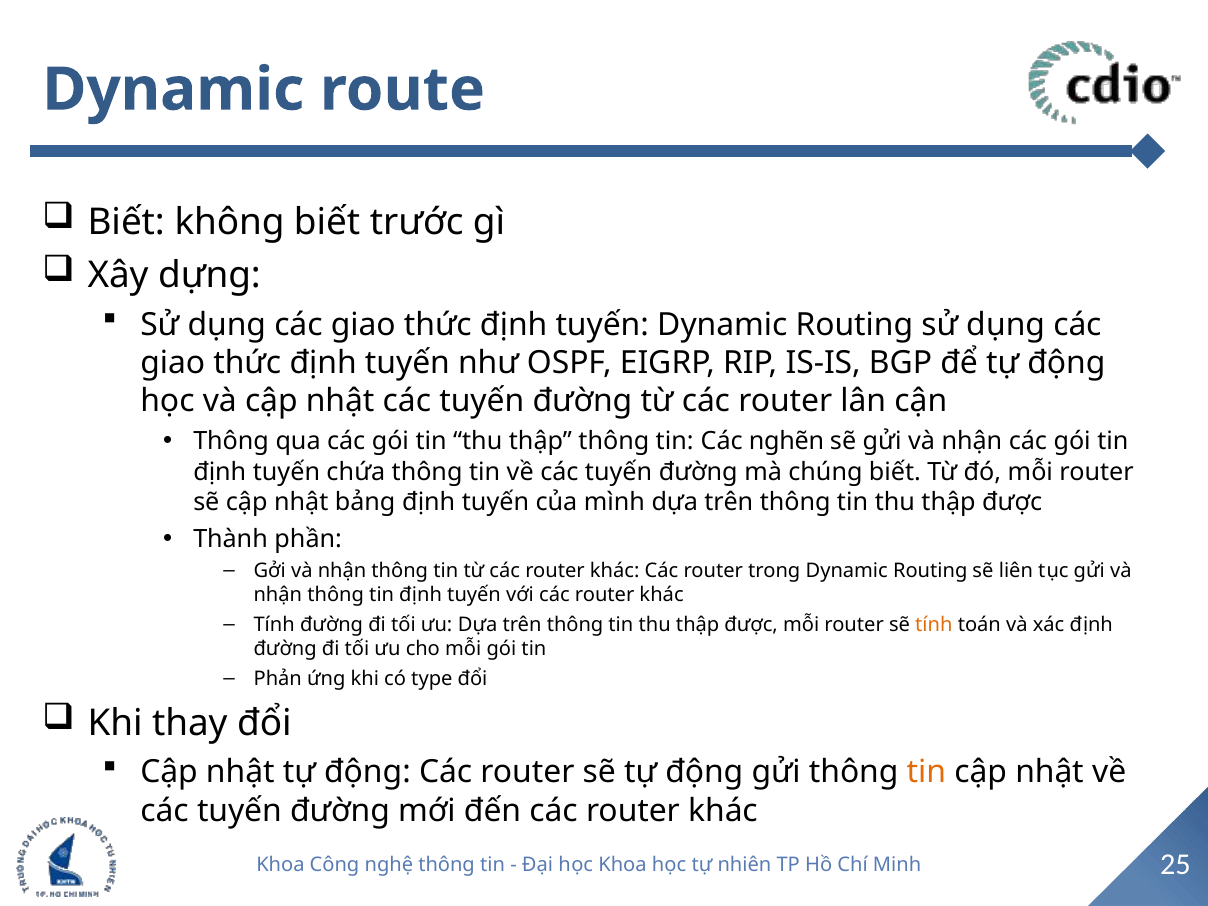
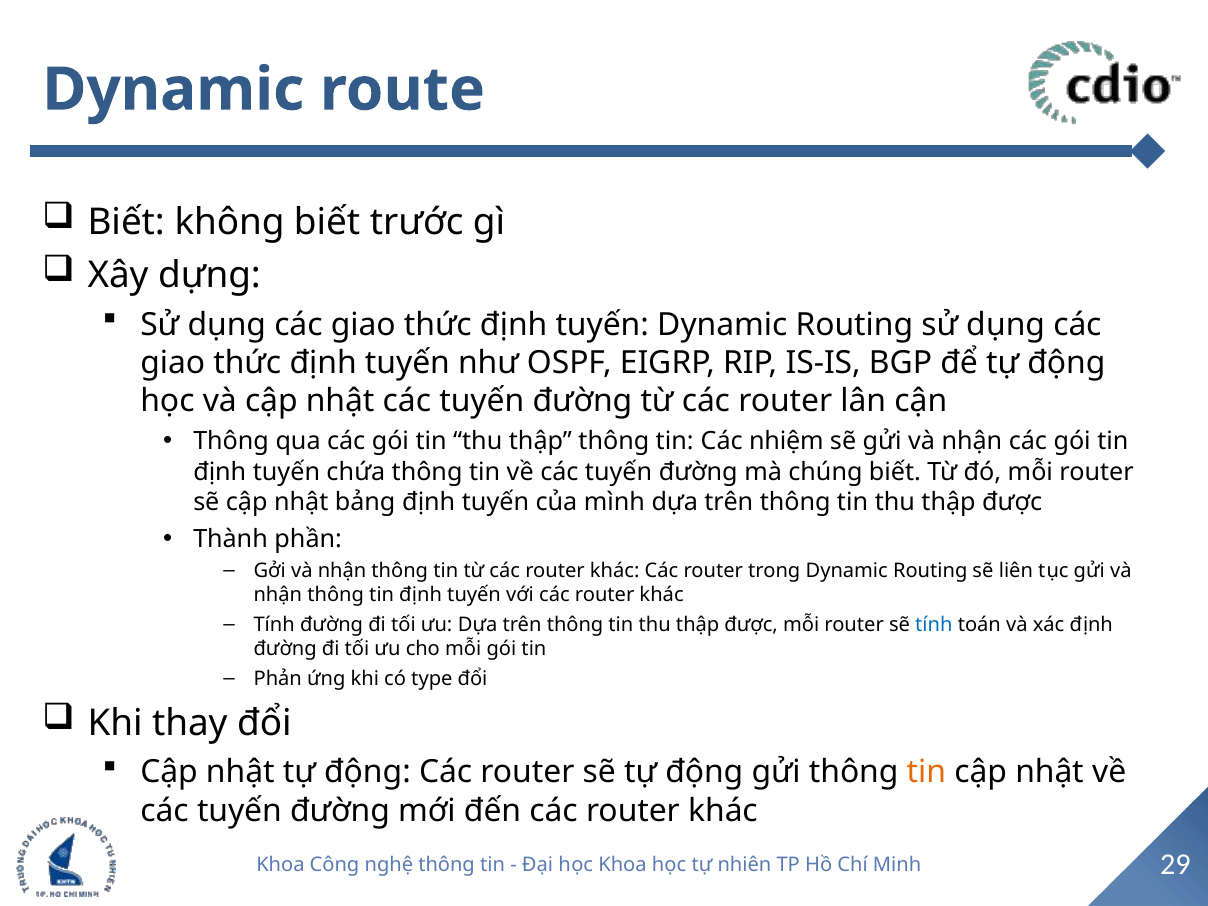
nghẽn: nghẽn -> nhiệm (786, 442)
tính colour: orange -> blue (934, 625)
25: 25 -> 29 (1175, 865)
